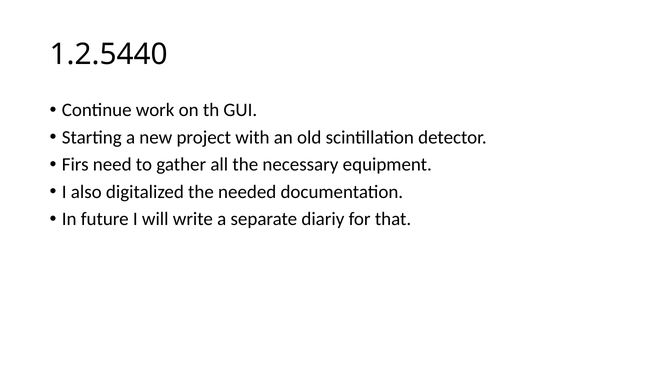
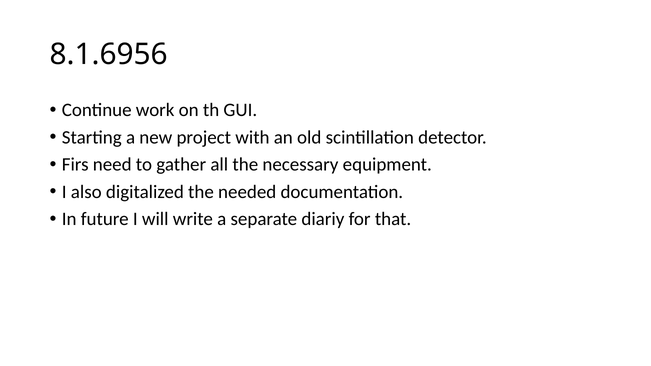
1.2.5440: 1.2.5440 -> 8.1.6956 (109, 55)
